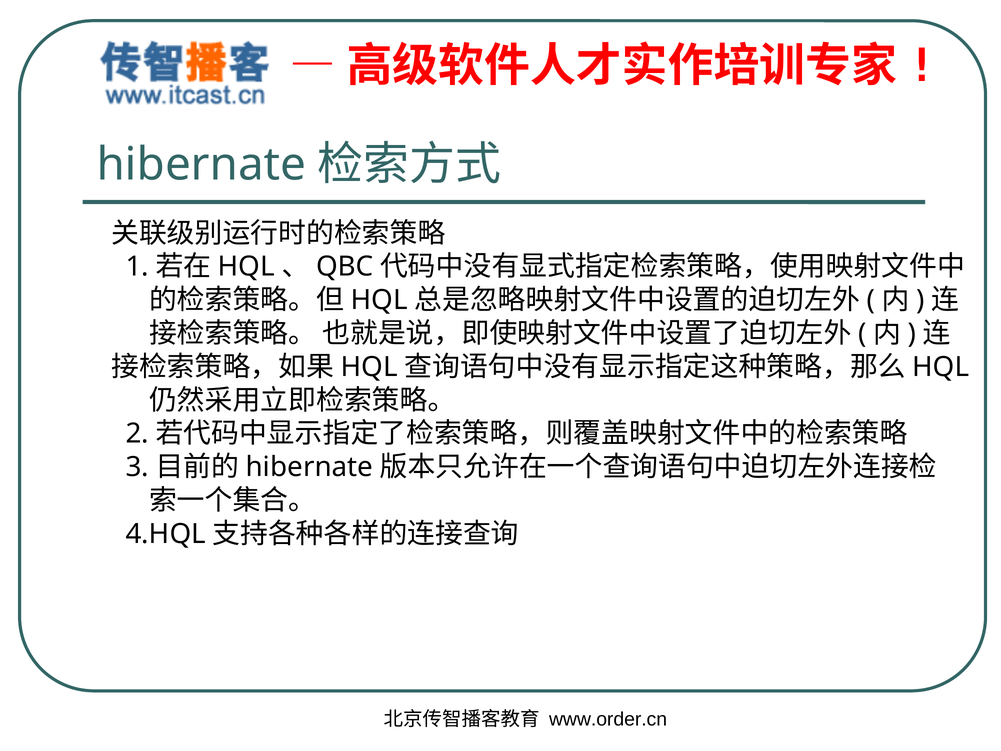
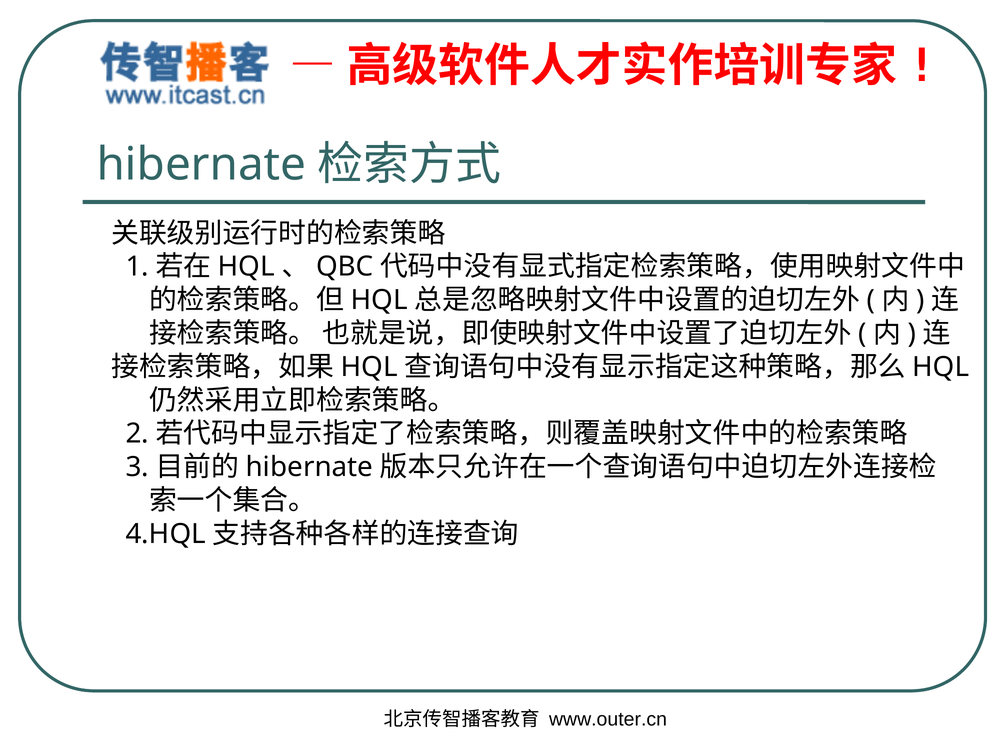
www.order.cn: www.order.cn -> www.outer.cn (608, 719)
